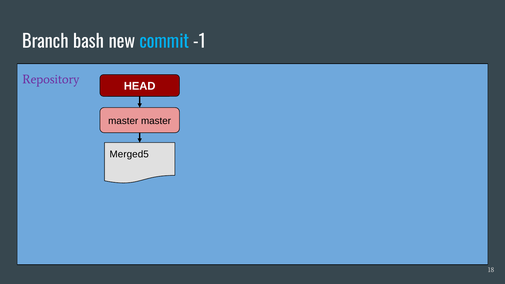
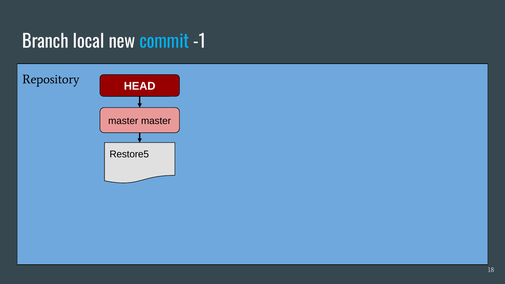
bash: bash -> local (89, 42)
Repository colour: purple -> black (51, 79)
Merged5: Merged5 -> Restore5 (129, 154)
